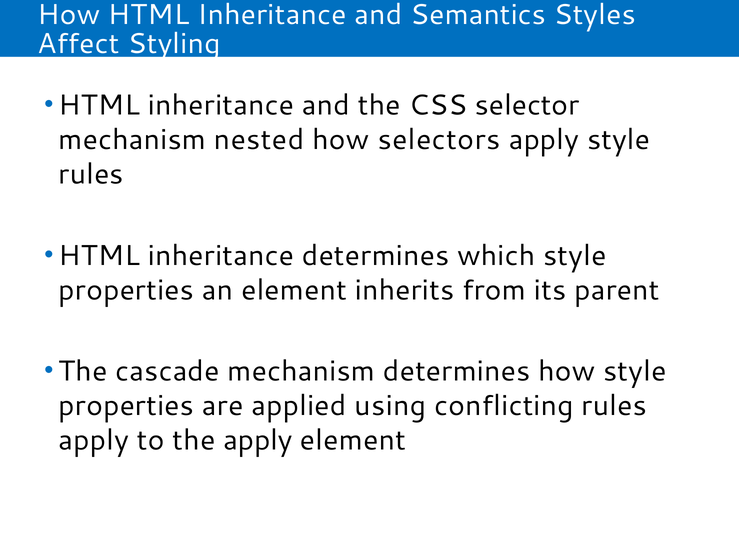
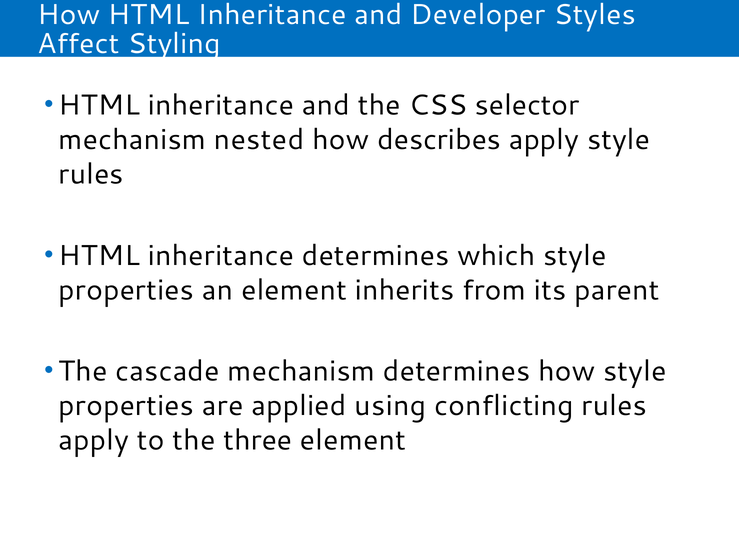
Semantics: Semantics -> Developer (478, 15)
selectors: selectors -> describes (439, 140)
the apply: apply -> three (258, 441)
